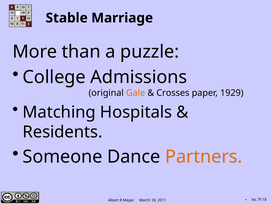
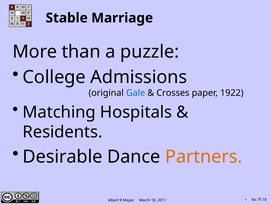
Gale colour: orange -> blue (136, 93)
1929: 1929 -> 1922 (232, 93)
Someone: Someone -> Desirable (62, 156)
